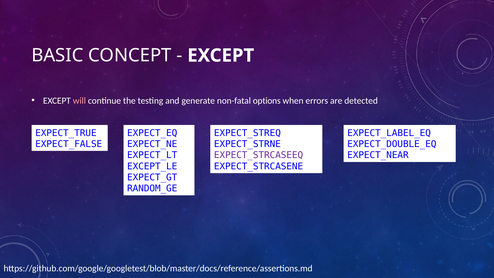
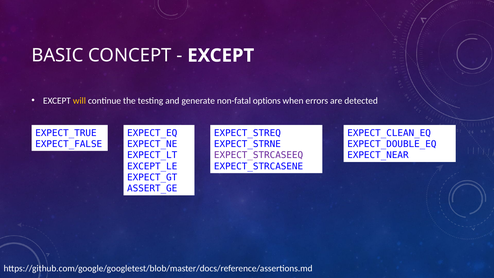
will colour: pink -> yellow (79, 101)
EXPECT_LABEL_EQ: EXPECT_LABEL_EQ -> EXPECT_CLEAN_EQ (389, 133)
RANDOM_GE: RANDOM_GE -> ASSERT_GE (152, 189)
